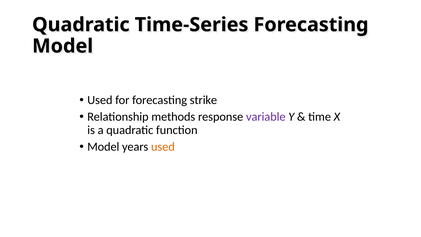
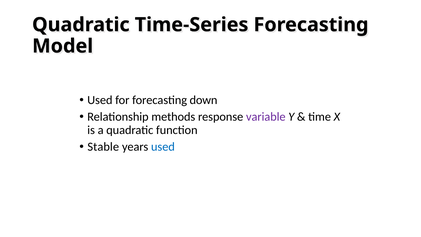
strike: strike -> down (203, 100)
Model: Model -> Stable (103, 147)
used colour: orange -> blue (163, 147)
